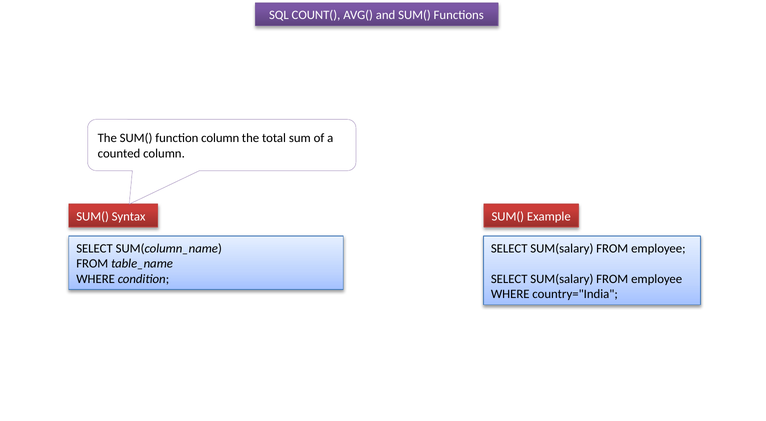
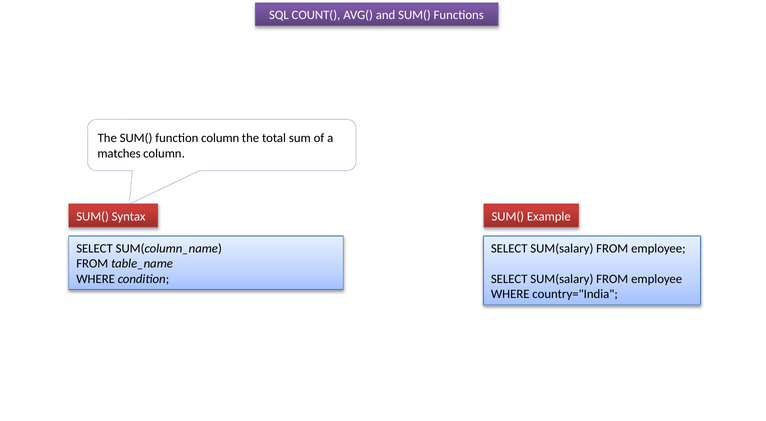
counted: counted -> matches (119, 154)
